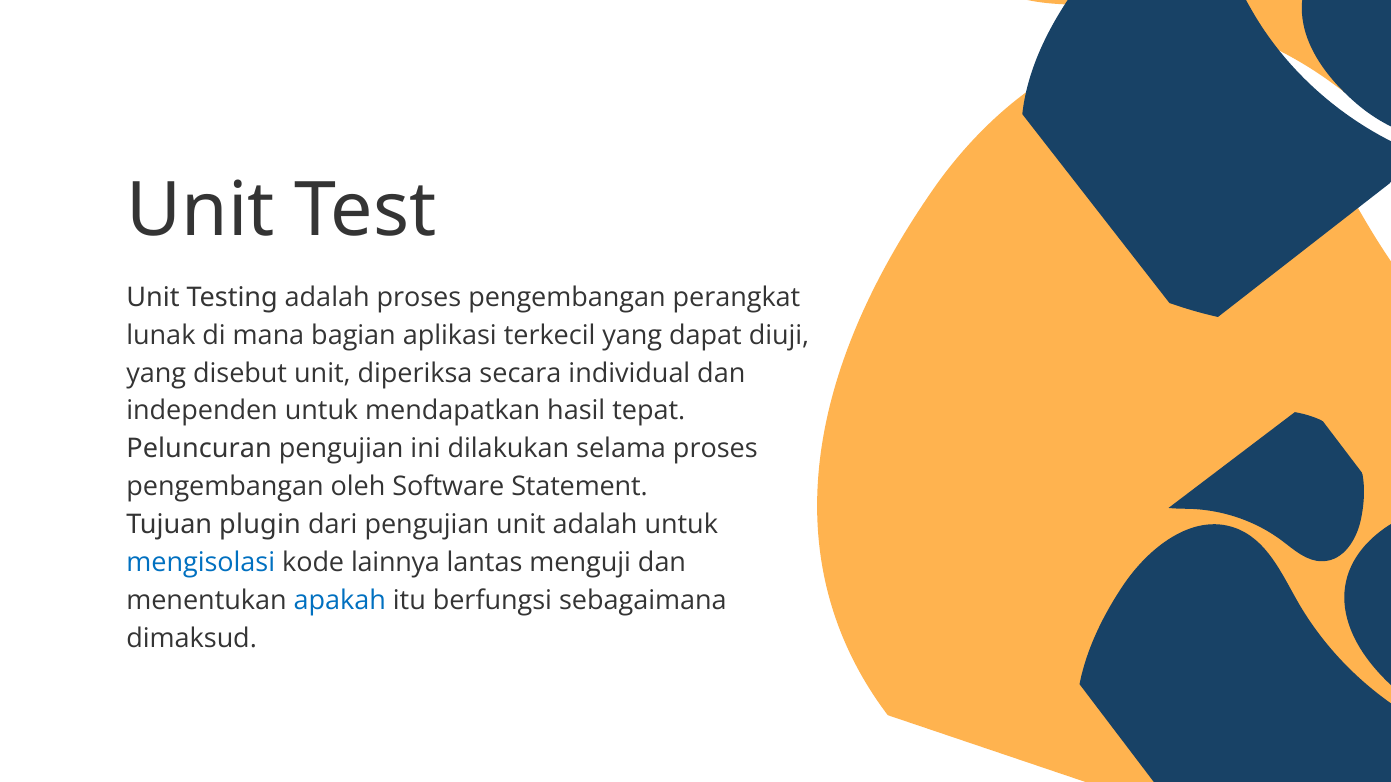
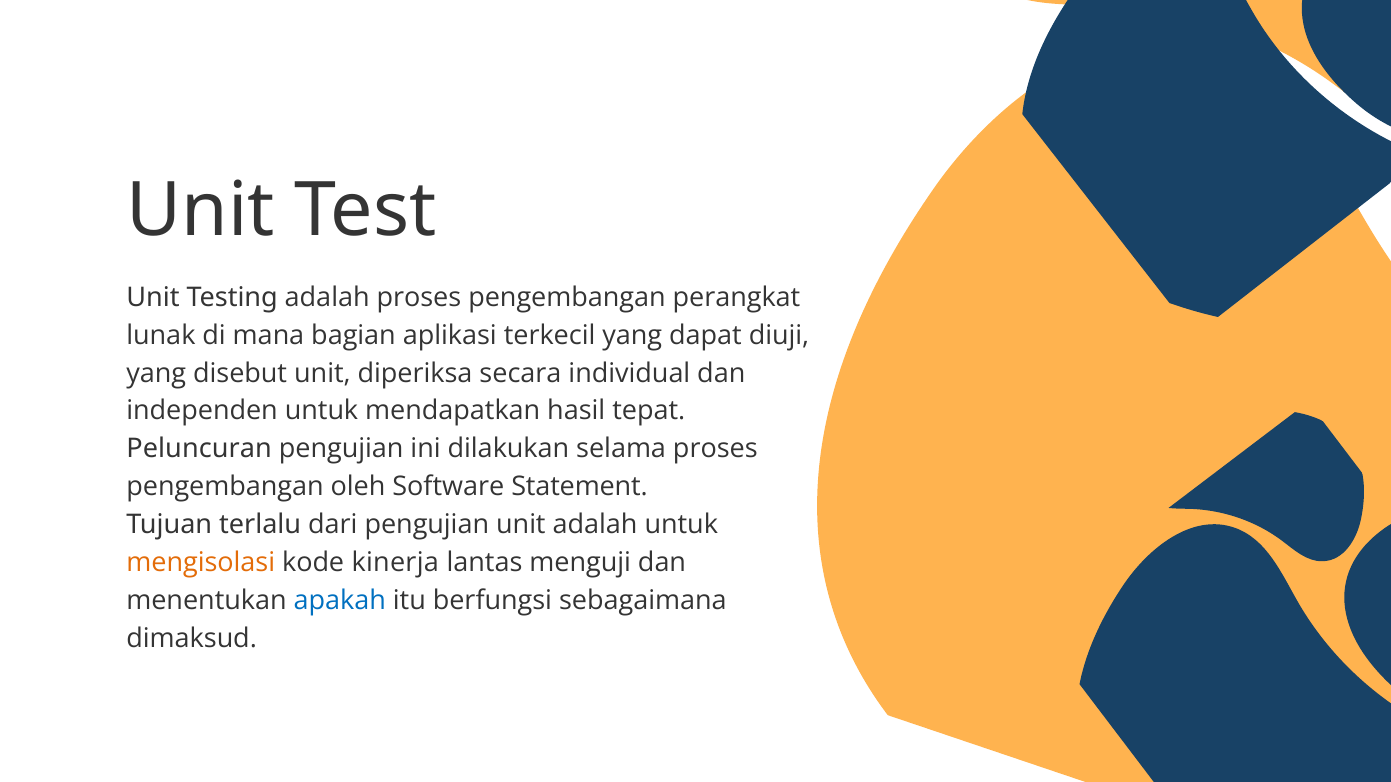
plugin: plugin -> terlalu (260, 525)
mengisolasi colour: blue -> orange (201, 563)
lainnya: lainnya -> kinerja (395, 563)
